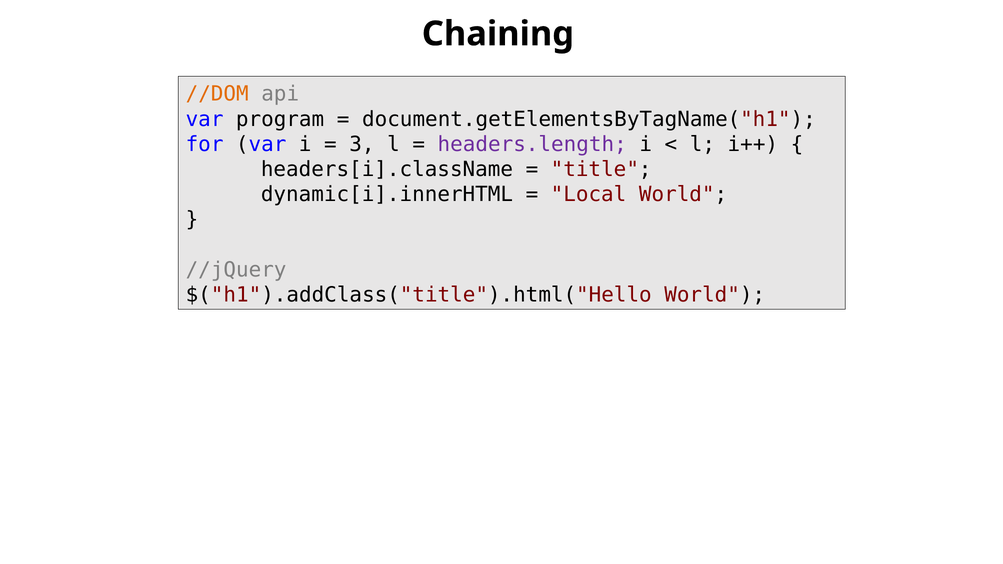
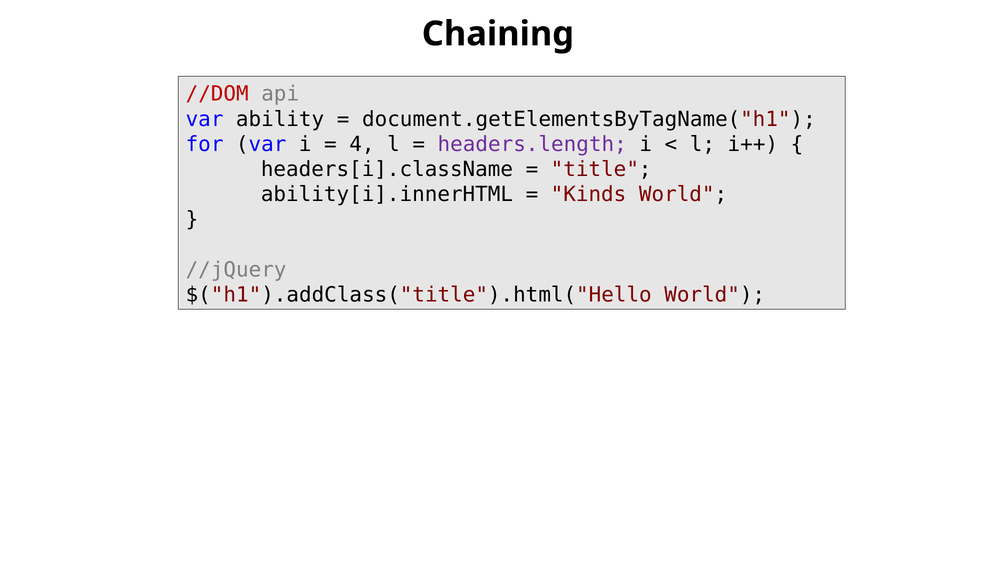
//DOM colour: orange -> red (217, 94)
program: program -> ability (280, 119)
3: 3 -> 4 (362, 144)
dynamic[i].innerHTML: dynamic[i].innerHTML -> ability[i].innerHTML (387, 194)
Local: Local -> Kinds (589, 194)
